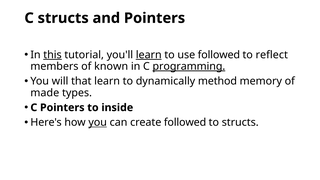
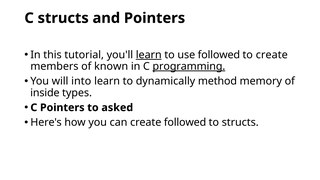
this underline: present -> none (53, 55)
to reflect: reflect -> create (272, 55)
that: that -> into (81, 81)
made: made -> inside (45, 93)
inside: inside -> asked (117, 108)
you underline: present -> none (98, 122)
